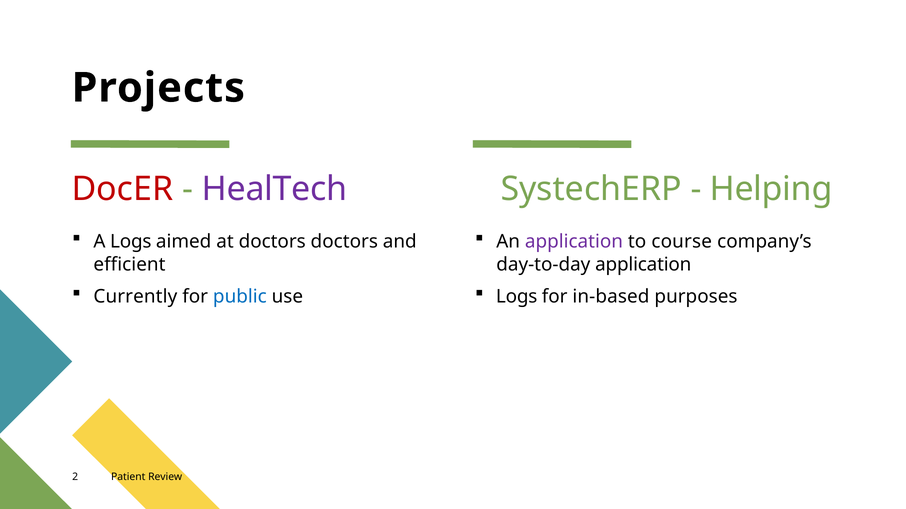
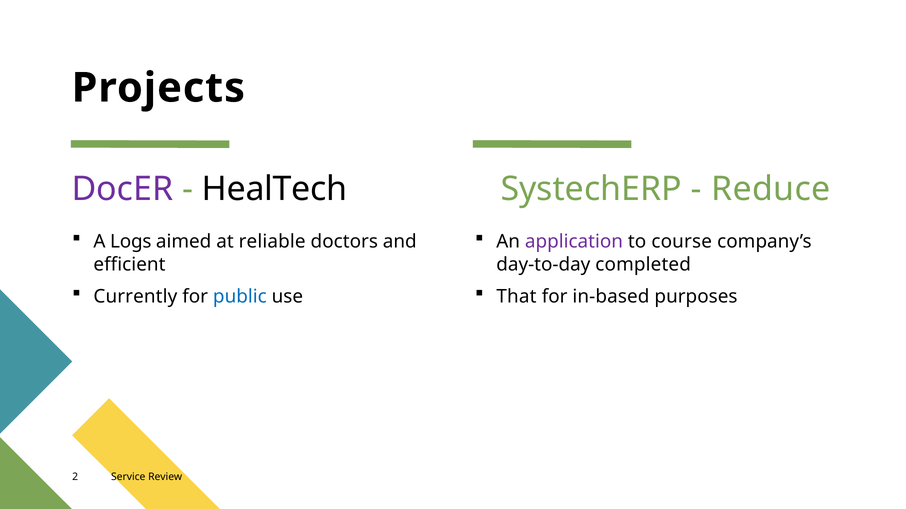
DocER colour: red -> purple (122, 189)
HealTech colour: purple -> black (275, 189)
Helping: Helping -> Reduce (771, 189)
at doctors: doctors -> reliable (272, 242)
day-to-day application: application -> completed (643, 265)
Logs: Logs -> That (516, 297)
Patient: Patient -> Service (128, 478)
